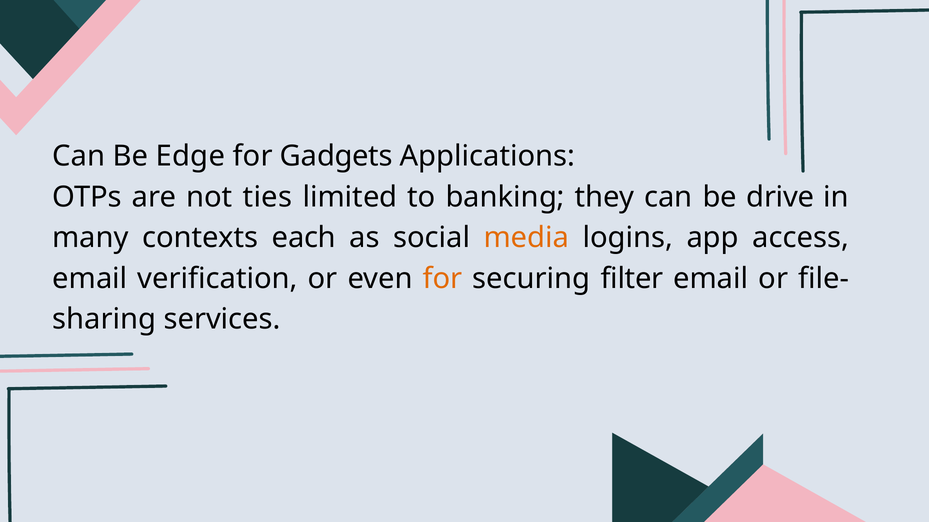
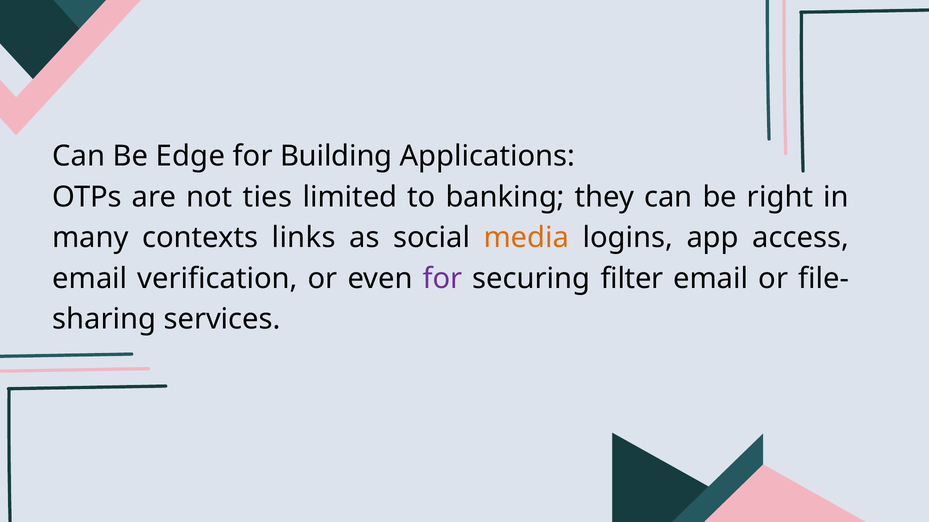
Gadgets: Gadgets -> Building (336, 156)
drive: drive -> right (780, 197)
each: each -> links (304, 238)
for colour: orange -> purple (443, 279)
